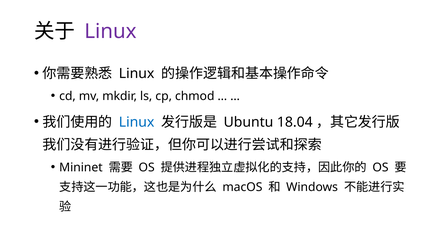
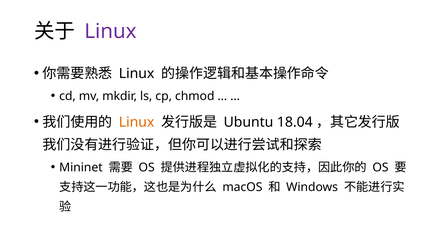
Linux colour: blue -> orange (137, 122)
